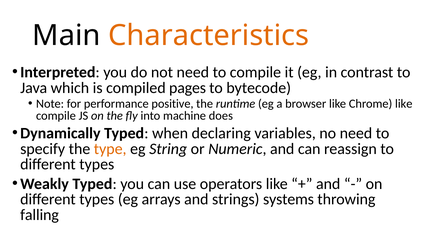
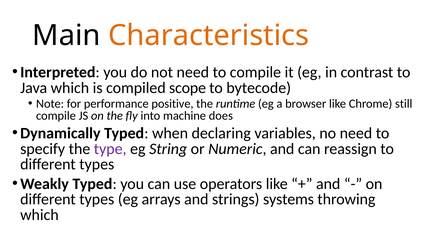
pages: pages -> scope (188, 88)
Chrome like: like -> still (404, 103)
type colour: orange -> purple (110, 149)
falling: falling -> which (39, 214)
